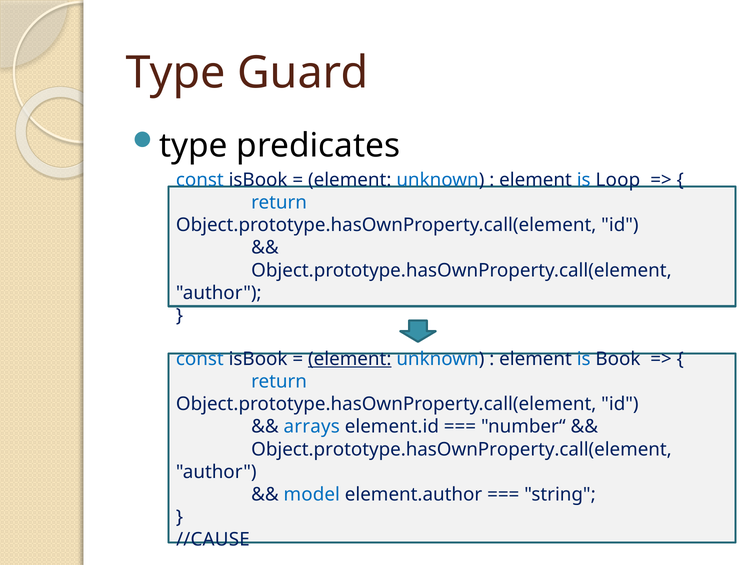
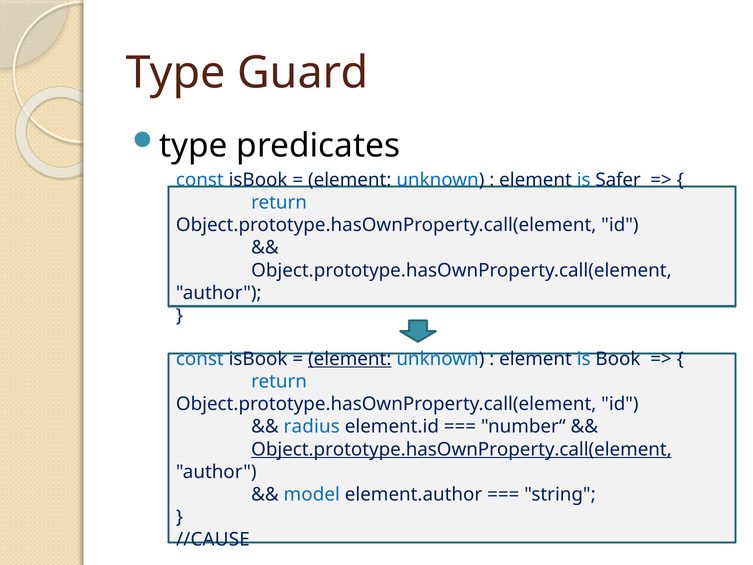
Loop: Loop -> Safer (618, 180)
arrays: arrays -> radius (312, 427)
Object.prototype.hasOwnProperty.call(element underline: none -> present (461, 449)
